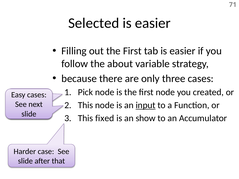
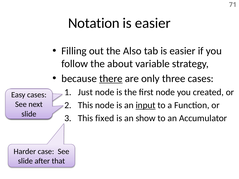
Selected: Selected -> Notation (94, 23)
out the First: First -> Also (132, 51)
there underline: none -> present (111, 79)
Pick: Pick -> Just (85, 92)
